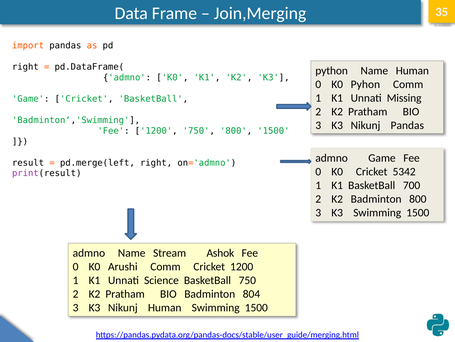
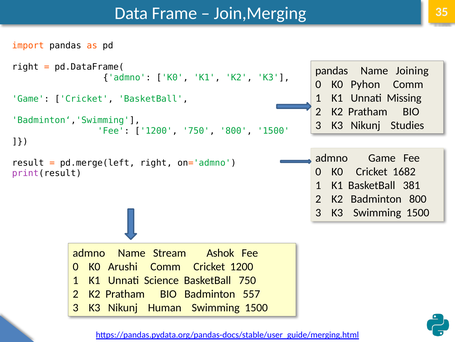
python: python -> pandas (332, 71)
Name Human: Human -> Joining (412, 71)
Nikunj Pandas: Pandas -> Studies (407, 125)
5342: 5342 -> 1682 (404, 171)
700: 700 -> 381 (412, 185)
804: 804 -> 557 (251, 293)
